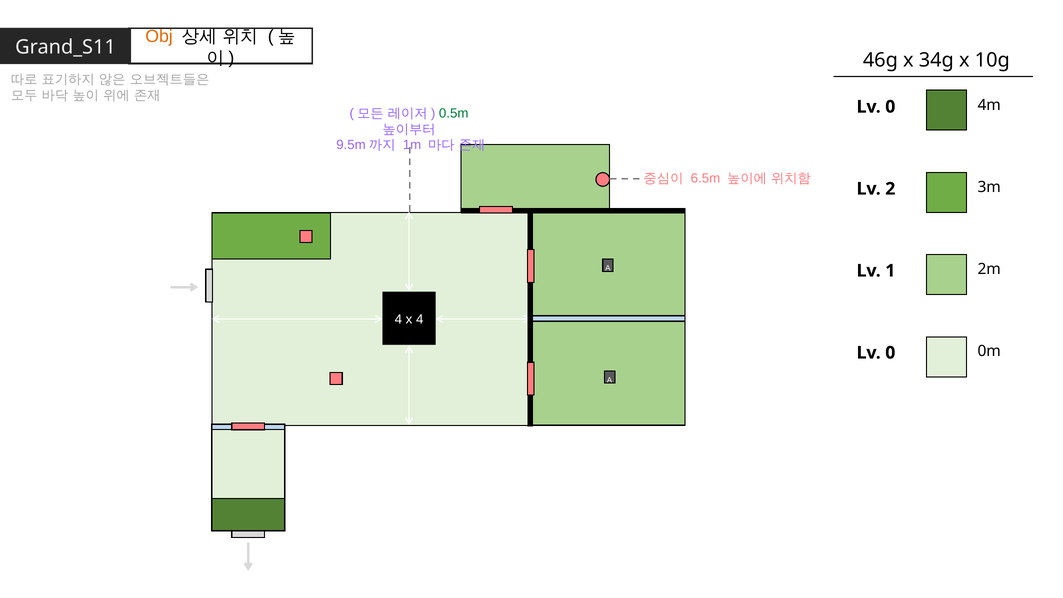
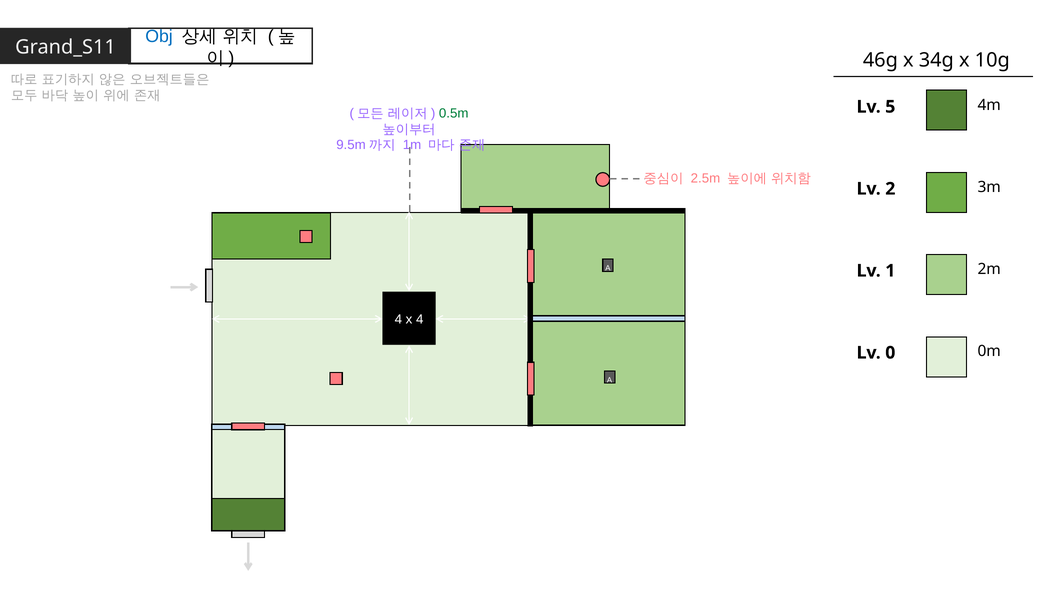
Obj colour: orange -> blue (159, 37)
0: 0 -> 5 (890, 107)
6.5m: 6.5m -> 2.5m (705, 178)
